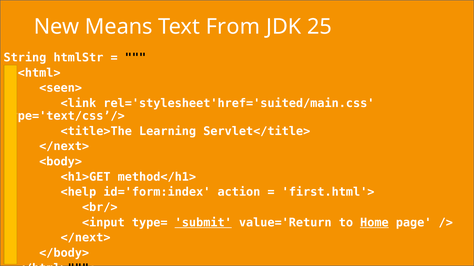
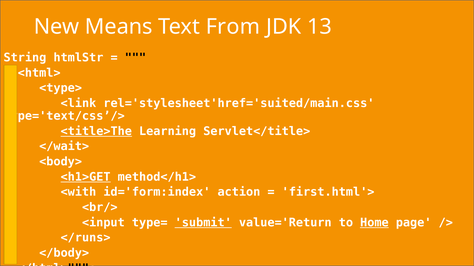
25: 25 -> 13 (319, 27)
<seen>: <seen> -> <type> (61, 88)
<title>The underline: none -> present (96, 131)
</next>: </next> -> </wait> (64, 147)
<h1>GET underline: none -> present (86, 177)
<help: <help -> <with (78, 193)
</next>: </next> -> </runs> (86, 238)
